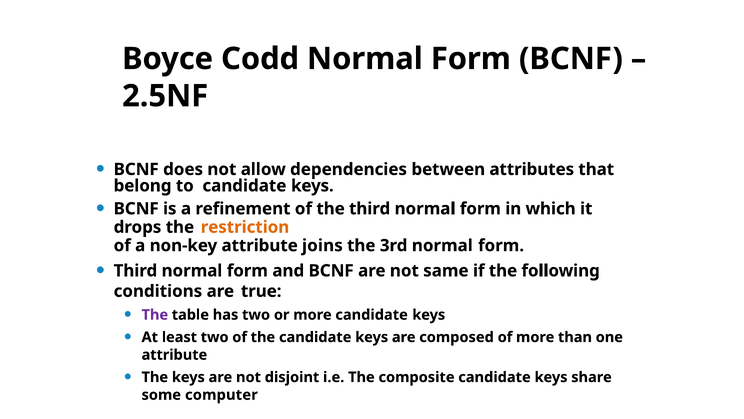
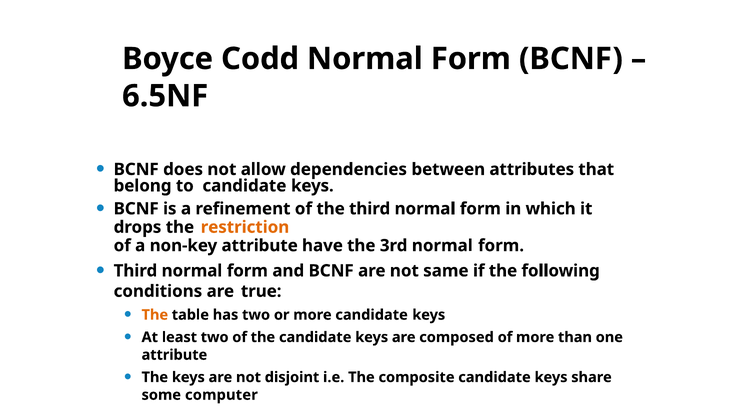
2.5NF: 2.5NF -> 6.5NF (165, 96)
joins: joins -> have (322, 245)
The colour: purple -> orange (155, 314)
